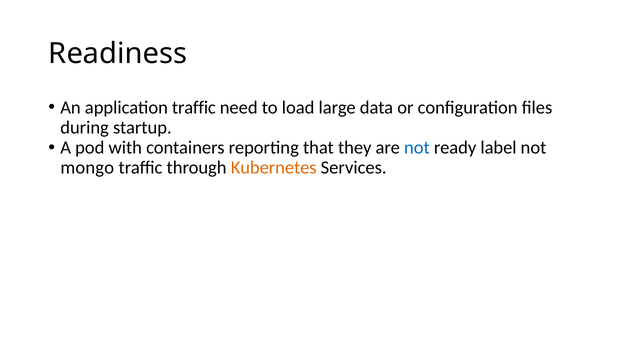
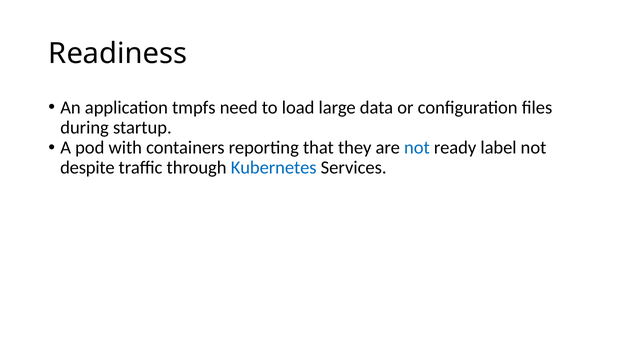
application traffic: traffic -> tmpfs (194, 107)
mongo: mongo -> despite (87, 168)
Kubernetes colour: orange -> blue (274, 168)
